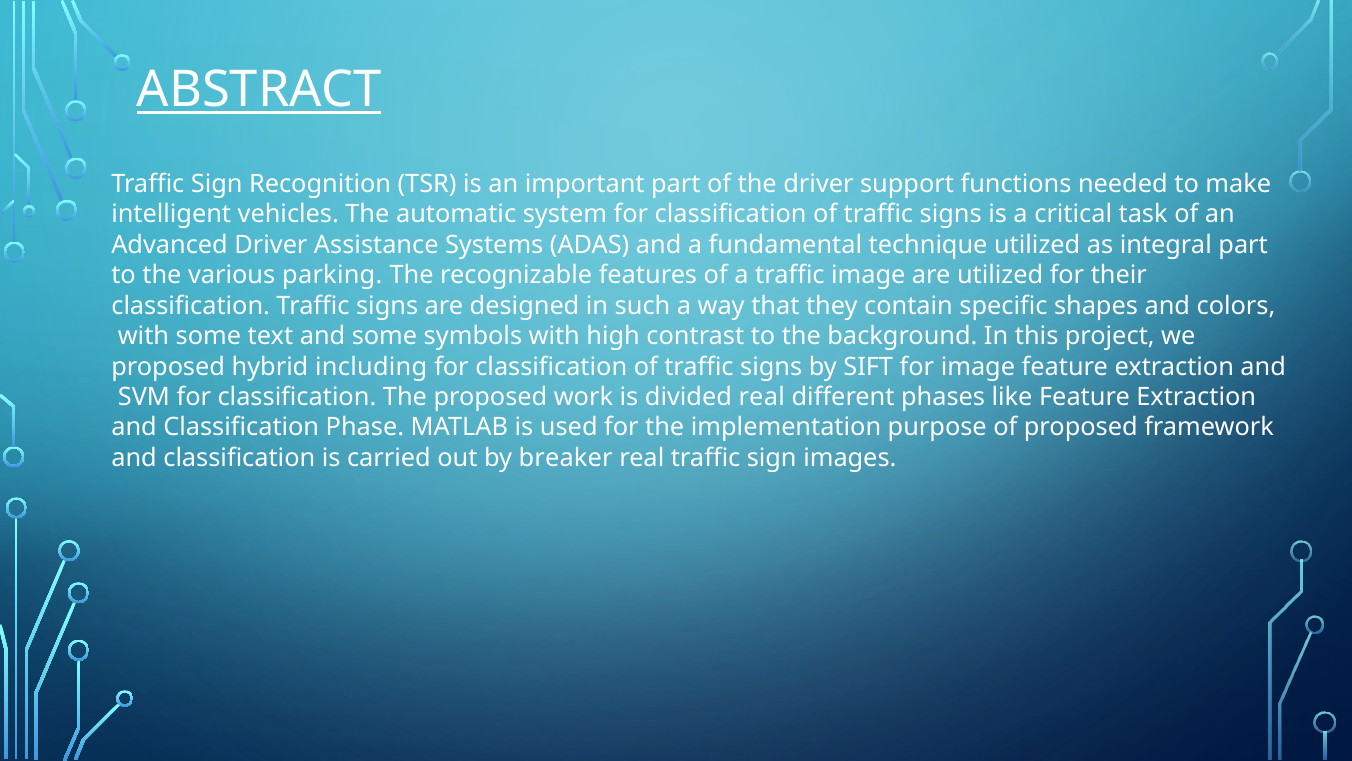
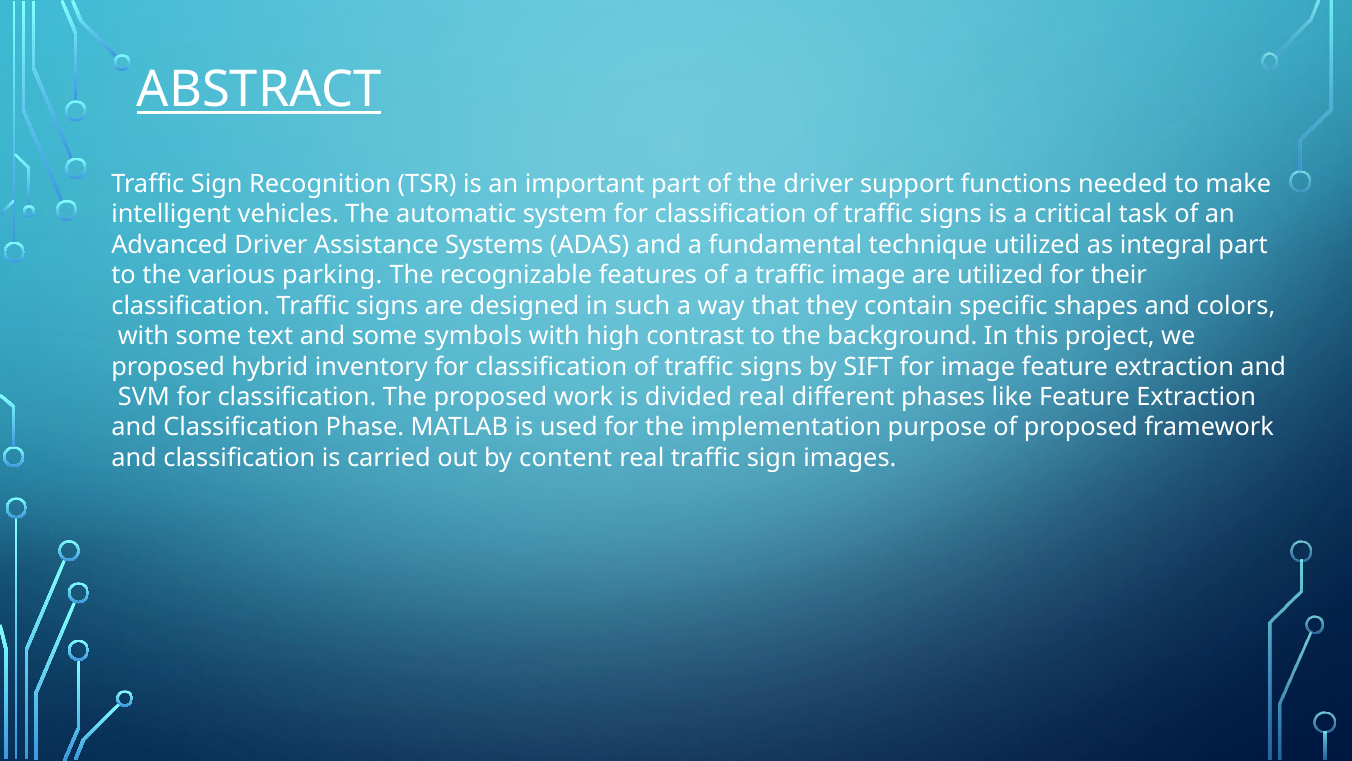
including: including -> inventory (371, 366)
breaker: breaker -> content (566, 458)
